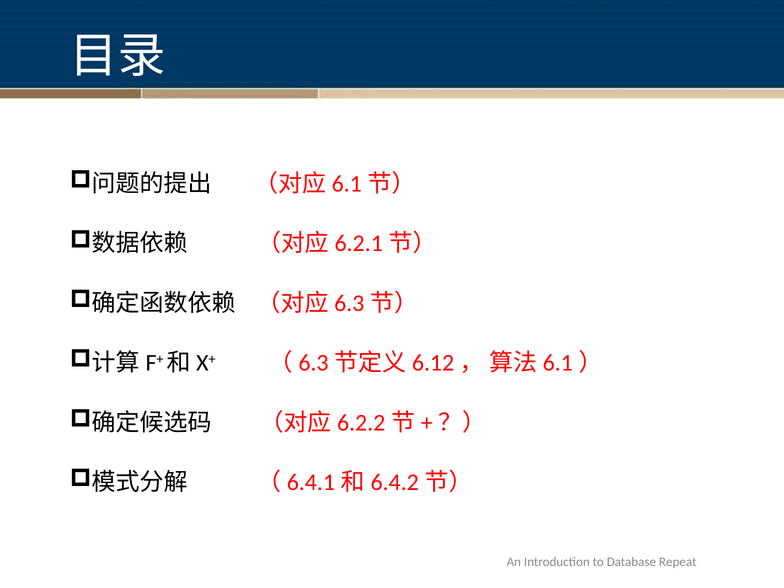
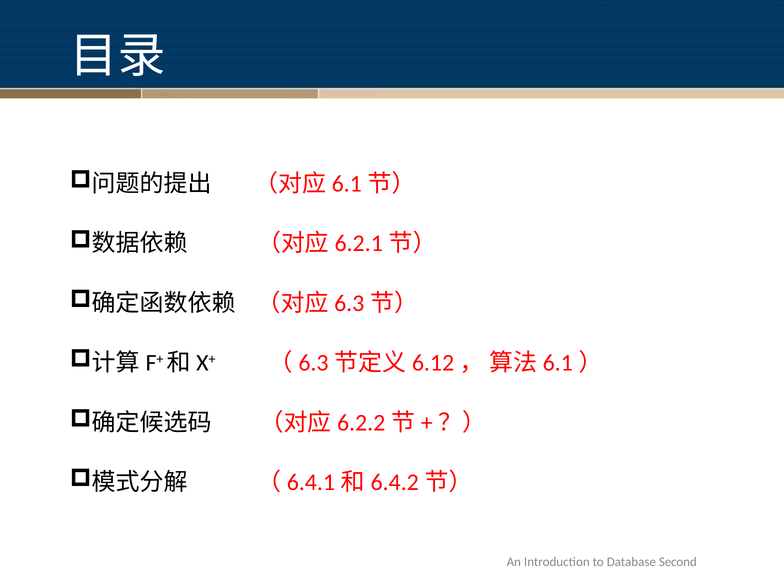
Repeat: Repeat -> Second (678, 562)
